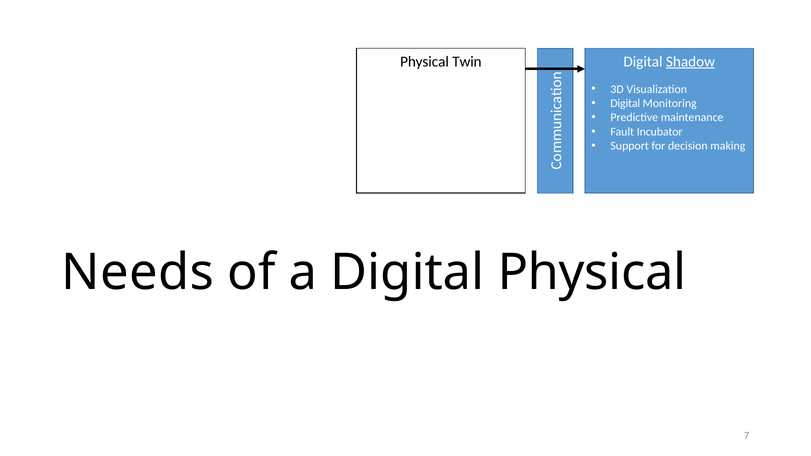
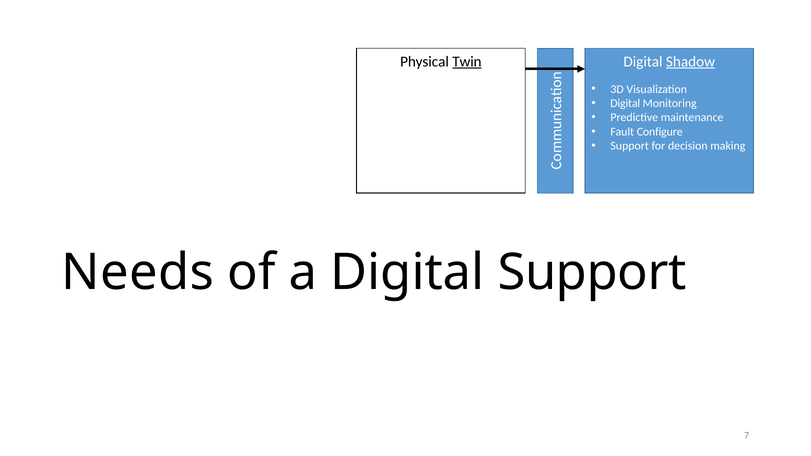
Twin underline: none -> present (467, 62)
Incubator: Incubator -> Configure (660, 132)
Digital Physical: Physical -> Support (592, 273)
